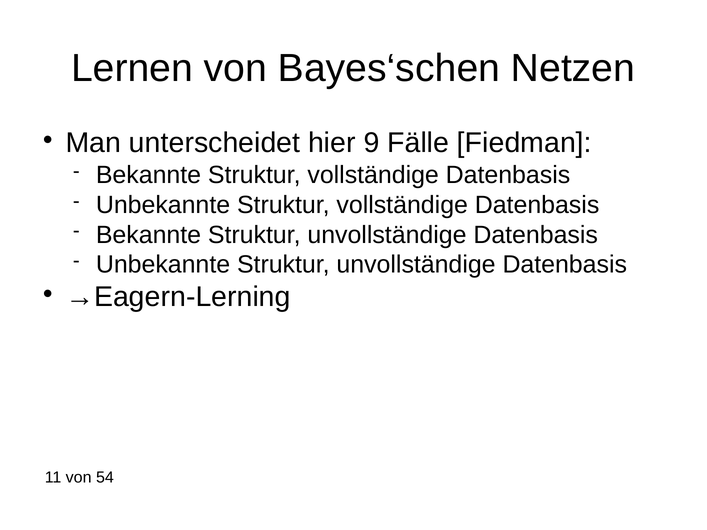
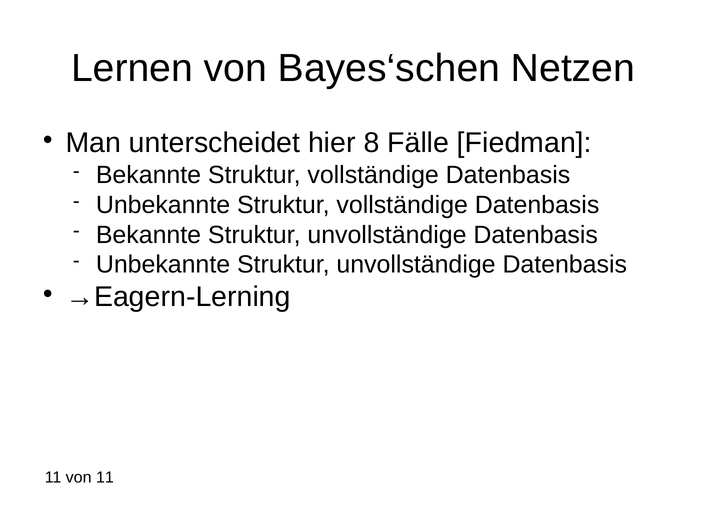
9: 9 -> 8 (371, 143)
von 54: 54 -> 11 (105, 478)
